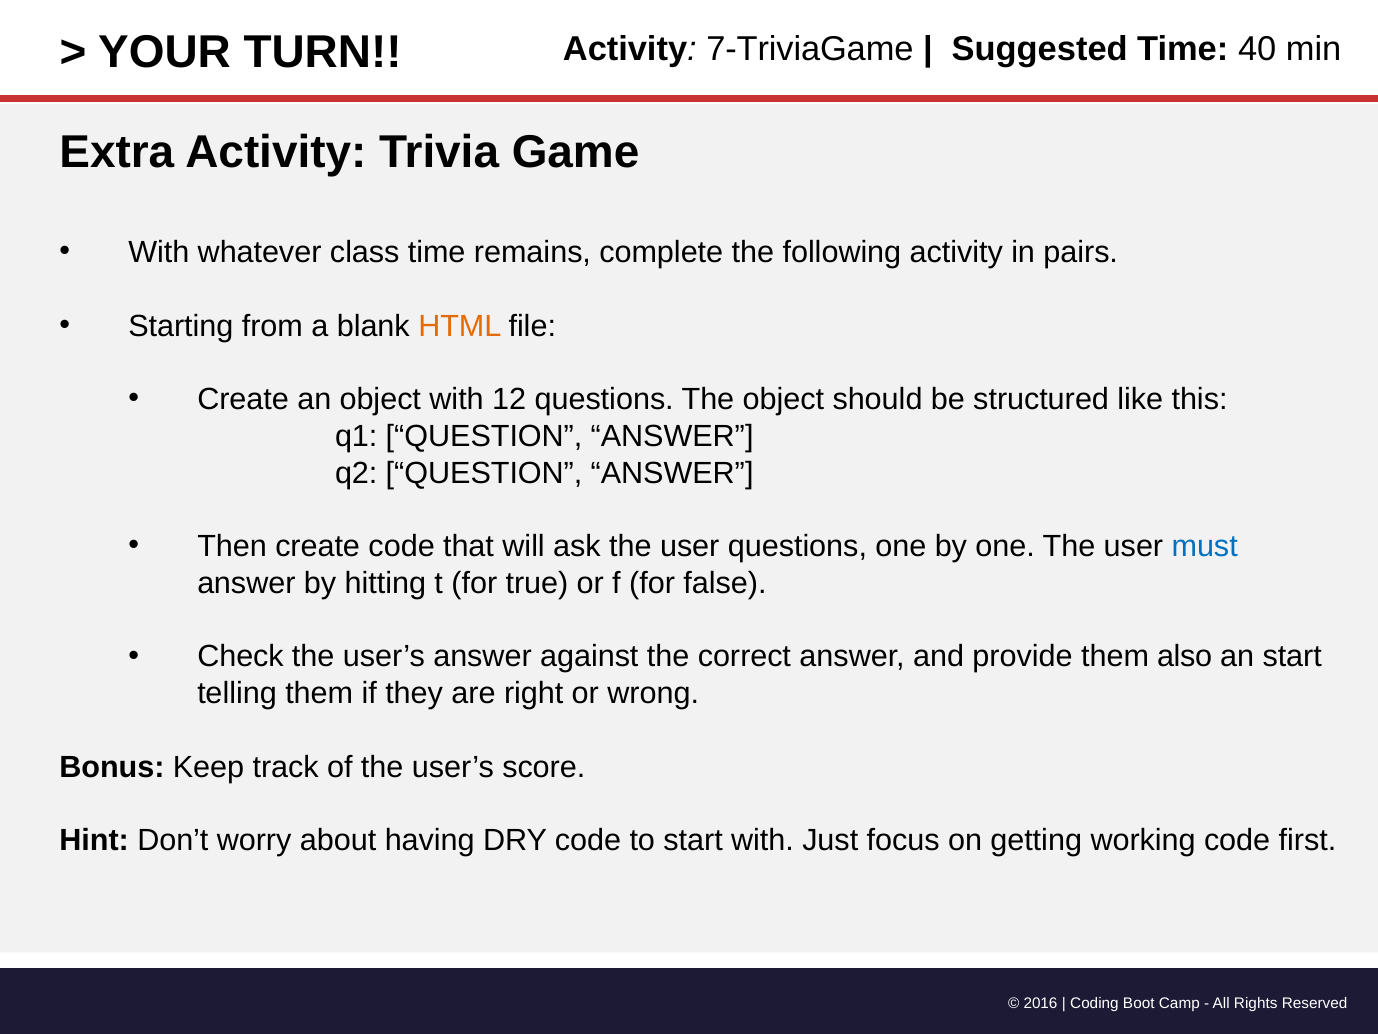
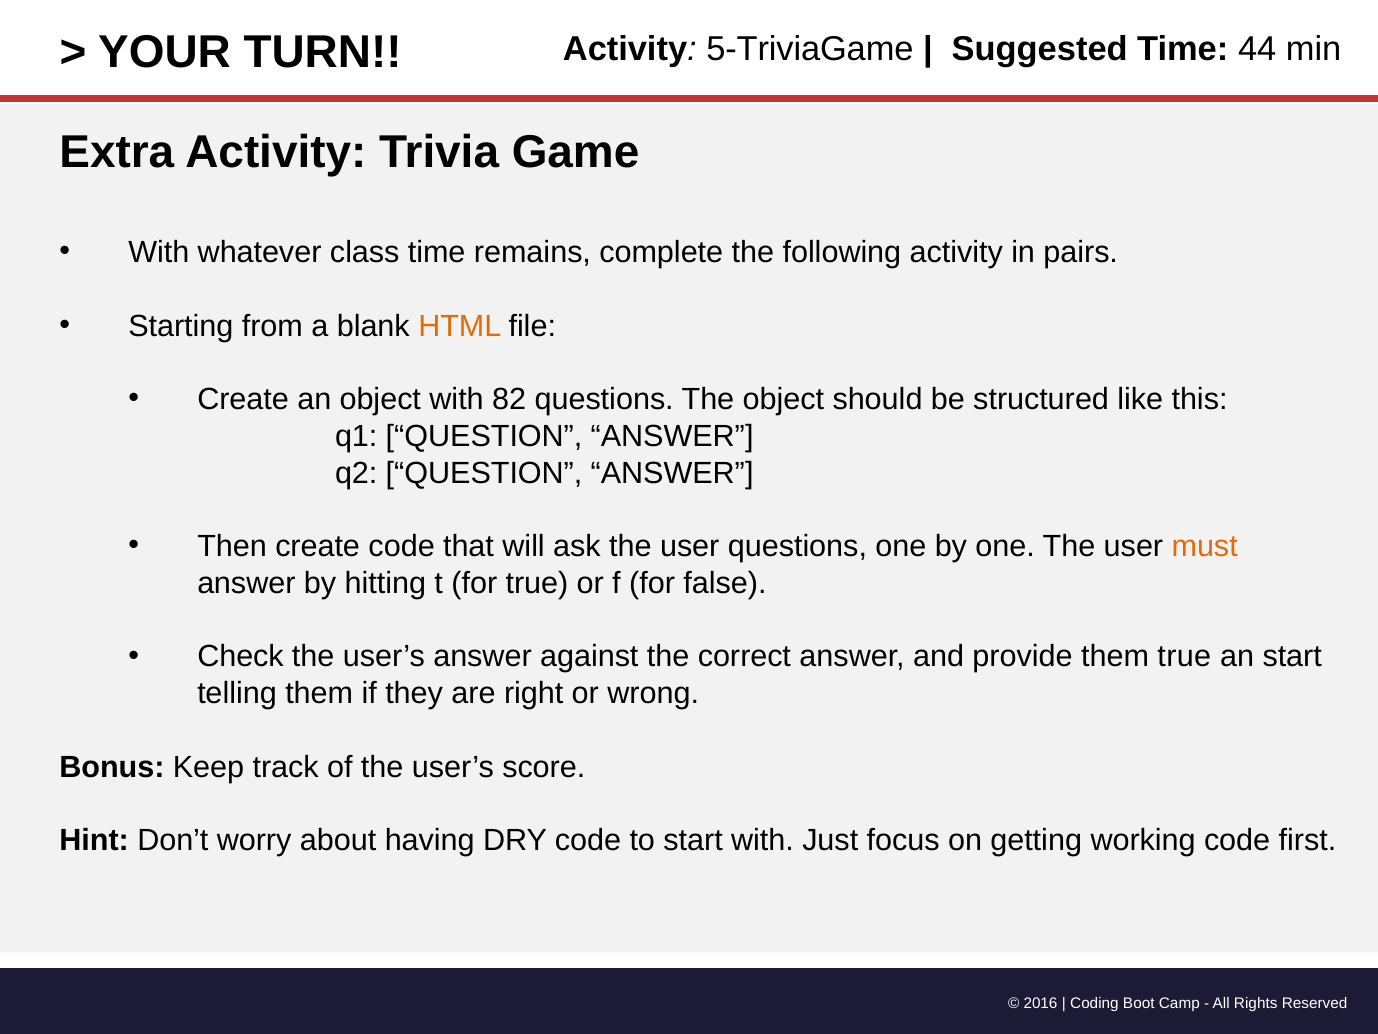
7-TriviaGame: 7-TriviaGame -> 5-TriviaGame (810, 49)
40: 40 -> 44 (1257, 49)
12: 12 -> 82 (509, 399)
must colour: blue -> orange (1205, 546)
them also: also -> true (1184, 656)
